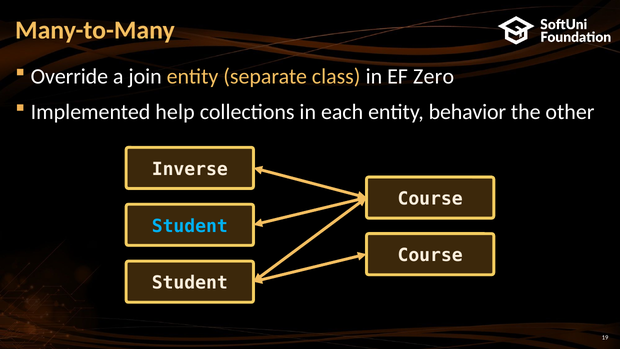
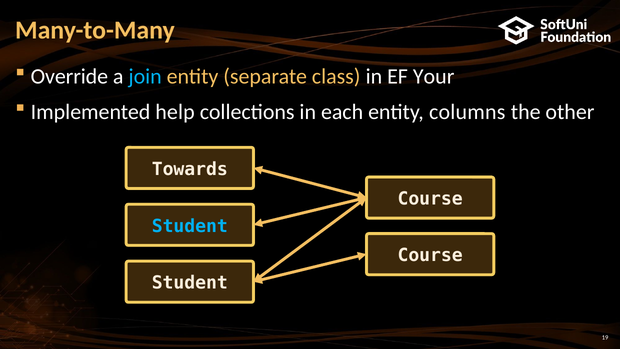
join colour: white -> light blue (145, 76)
Zero: Zero -> Your (434, 76)
behavior: behavior -> columns (467, 112)
Inverse: Inverse -> Towards (190, 169)
